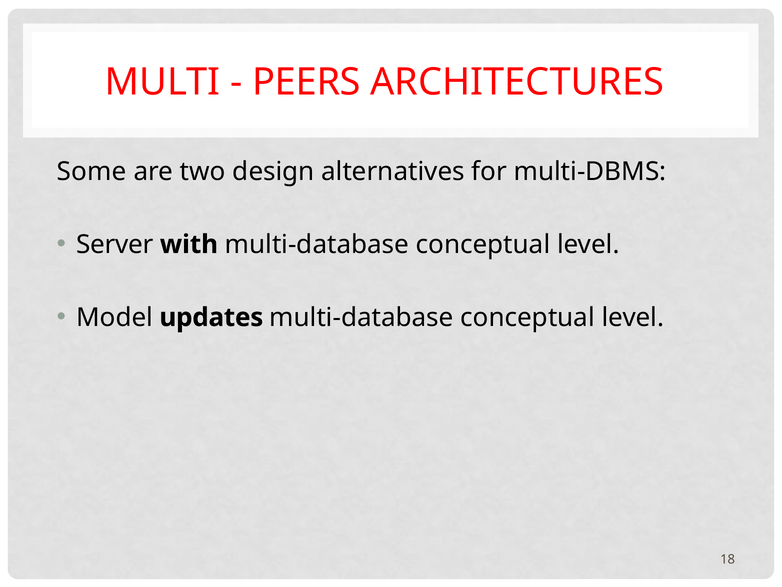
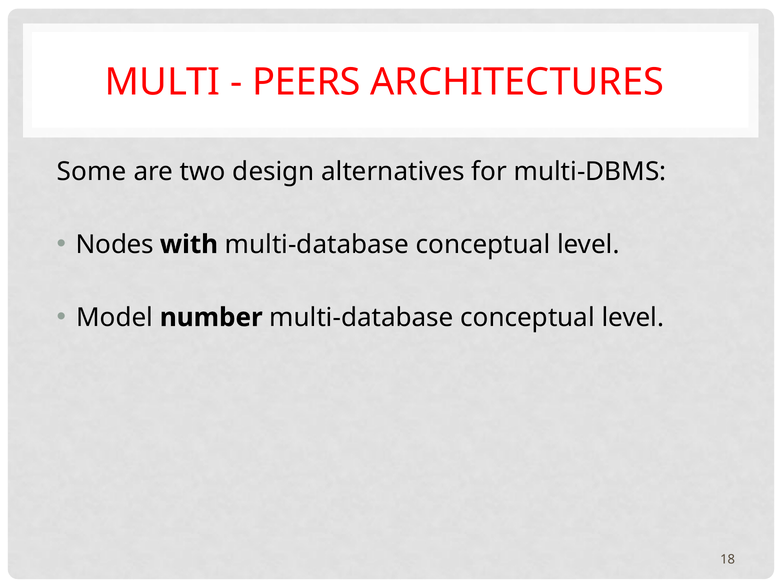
Server: Server -> Nodes (115, 244)
updates: updates -> number (211, 317)
